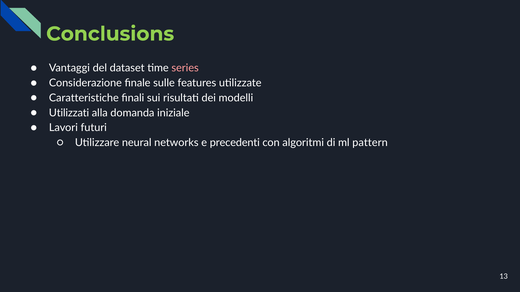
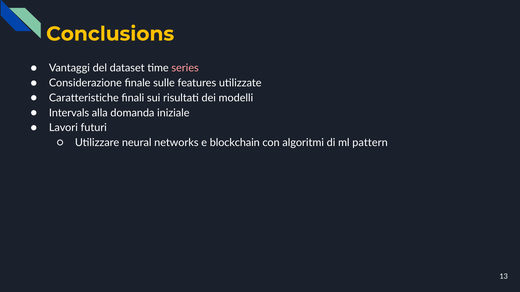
Conclusions colour: light green -> yellow (110, 34)
Utilizzati: Utilizzati -> Intervals (69, 113)
precedenti: precedenti -> blockchain (235, 143)
